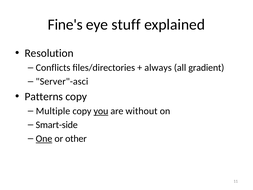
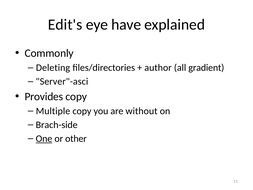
Fine's: Fine's -> Edit's (65, 24)
stuff: stuff -> have (126, 24)
Resolution: Resolution -> Commonly (49, 53)
Conflicts: Conflicts -> Deleting (53, 68)
always: always -> author (158, 68)
Patterns: Patterns -> Provides (44, 96)
you underline: present -> none (101, 111)
Smart-side: Smart-side -> Brach-side (57, 125)
